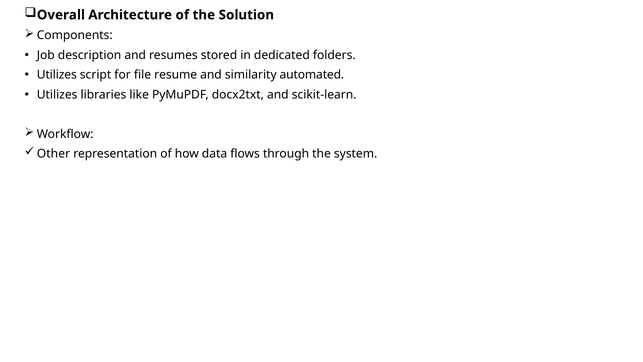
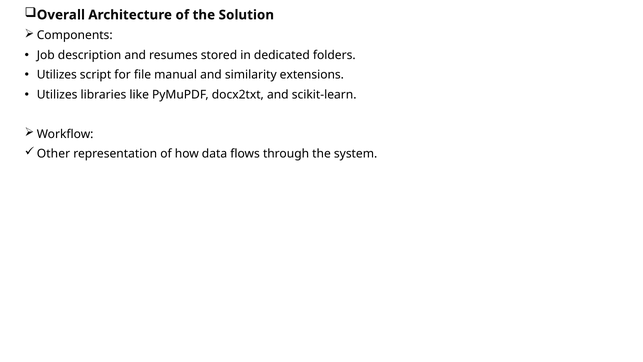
resume: resume -> manual (176, 75)
automated: automated -> extensions (312, 75)
